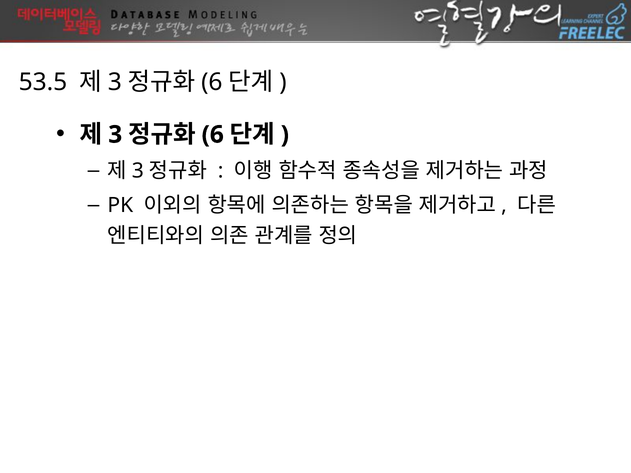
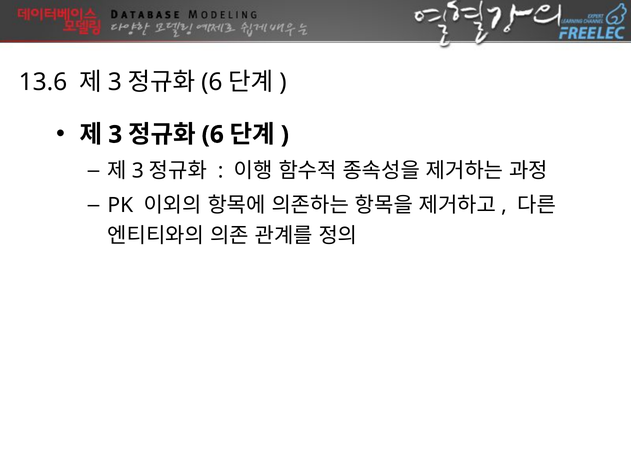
53.5: 53.5 -> 13.6 (43, 82)
